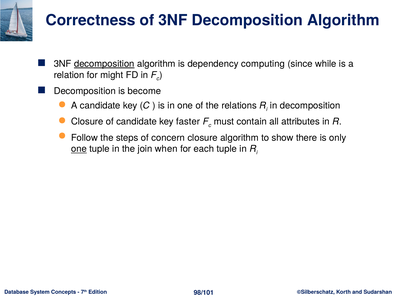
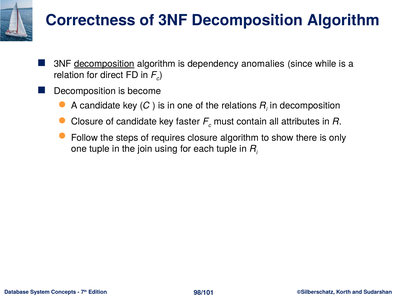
computing: computing -> anomalies (263, 64)
might: might -> direct (112, 75)
concern: concern -> requires (168, 138)
one underline: present -> none (79, 149)
when: when -> using (166, 149)
